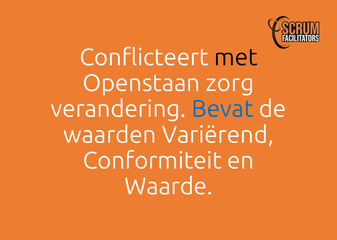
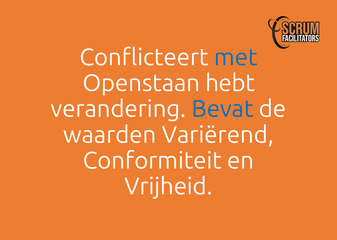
met colour: black -> blue (236, 57)
zorg: zorg -> hebt (230, 83)
Waarde: Waarde -> Vrijheid (168, 187)
